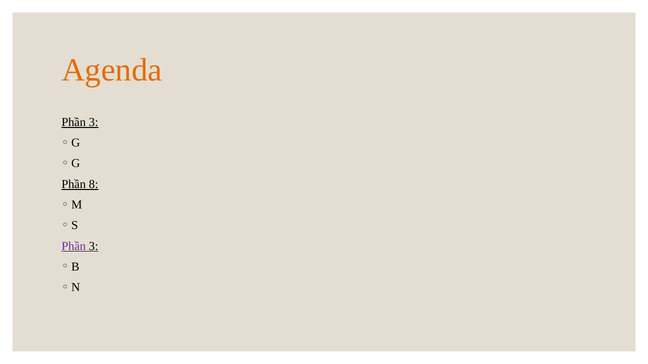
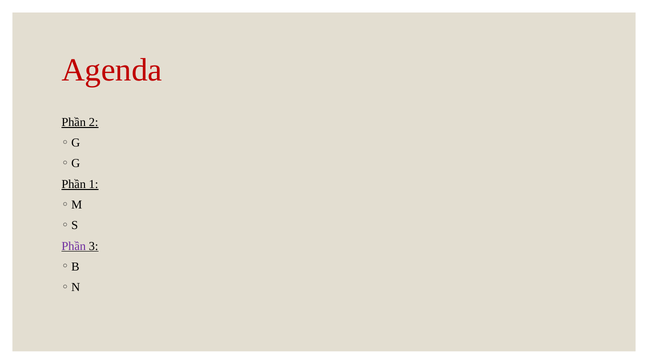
Agenda colour: orange -> red (112, 70)
3: 3 -> 2 (94, 122)
8: 8 -> 1 (94, 184)
